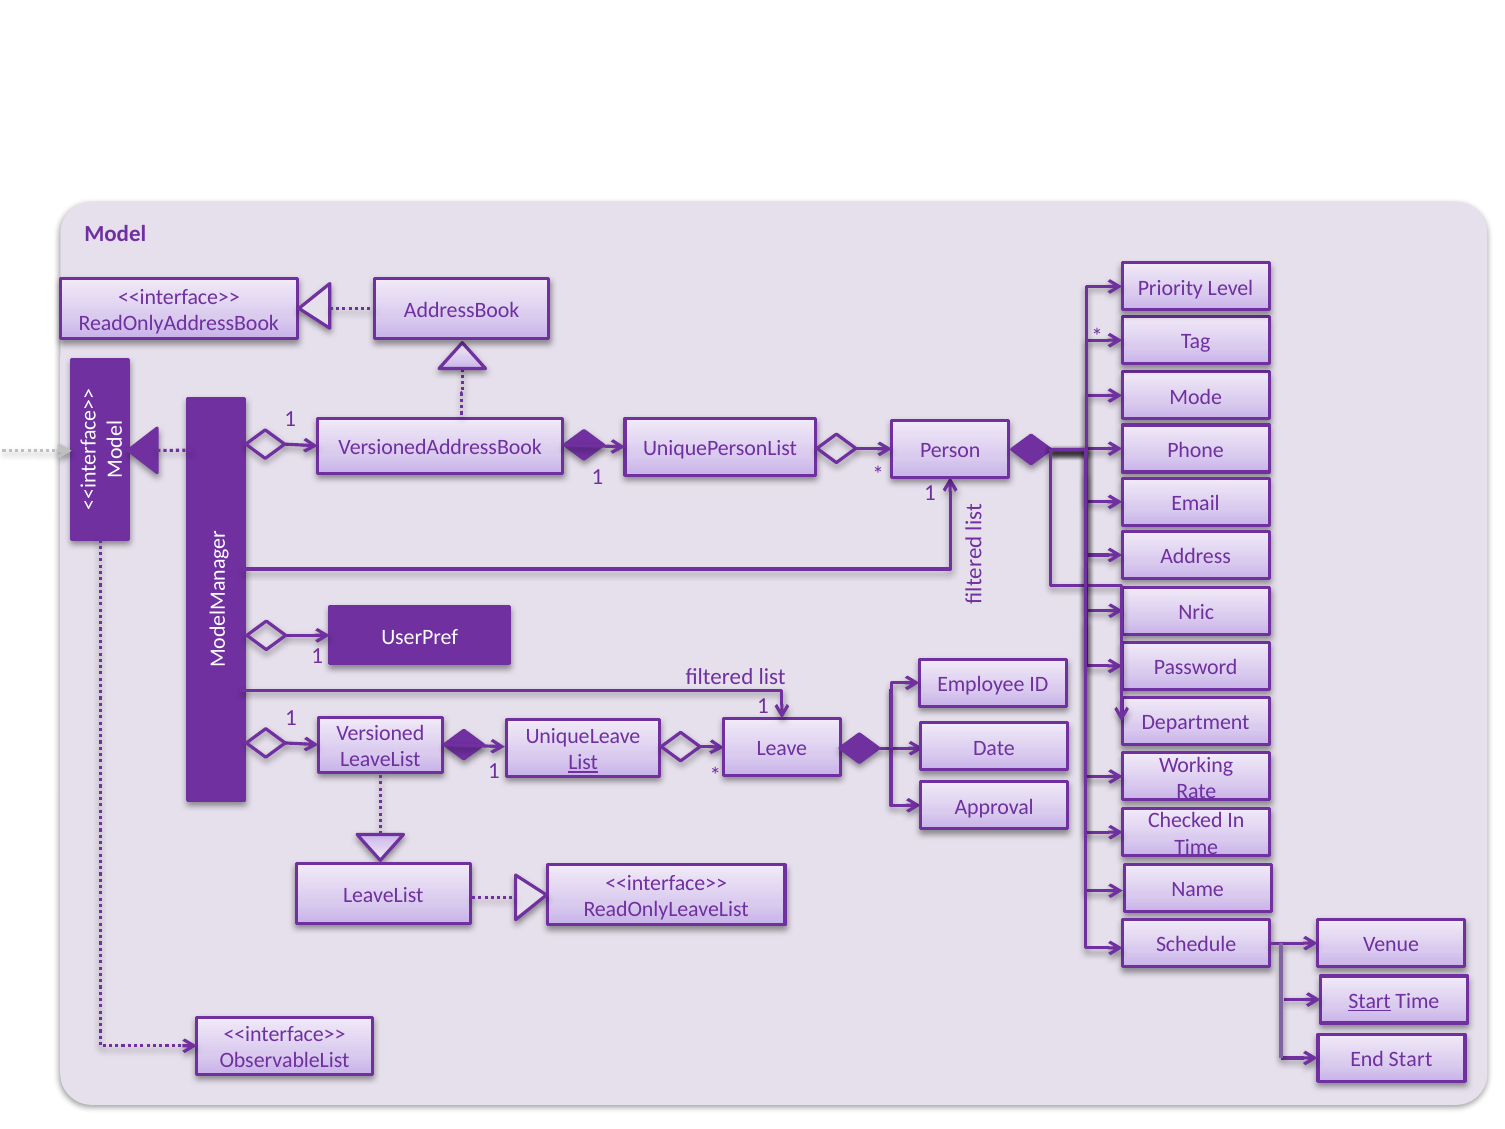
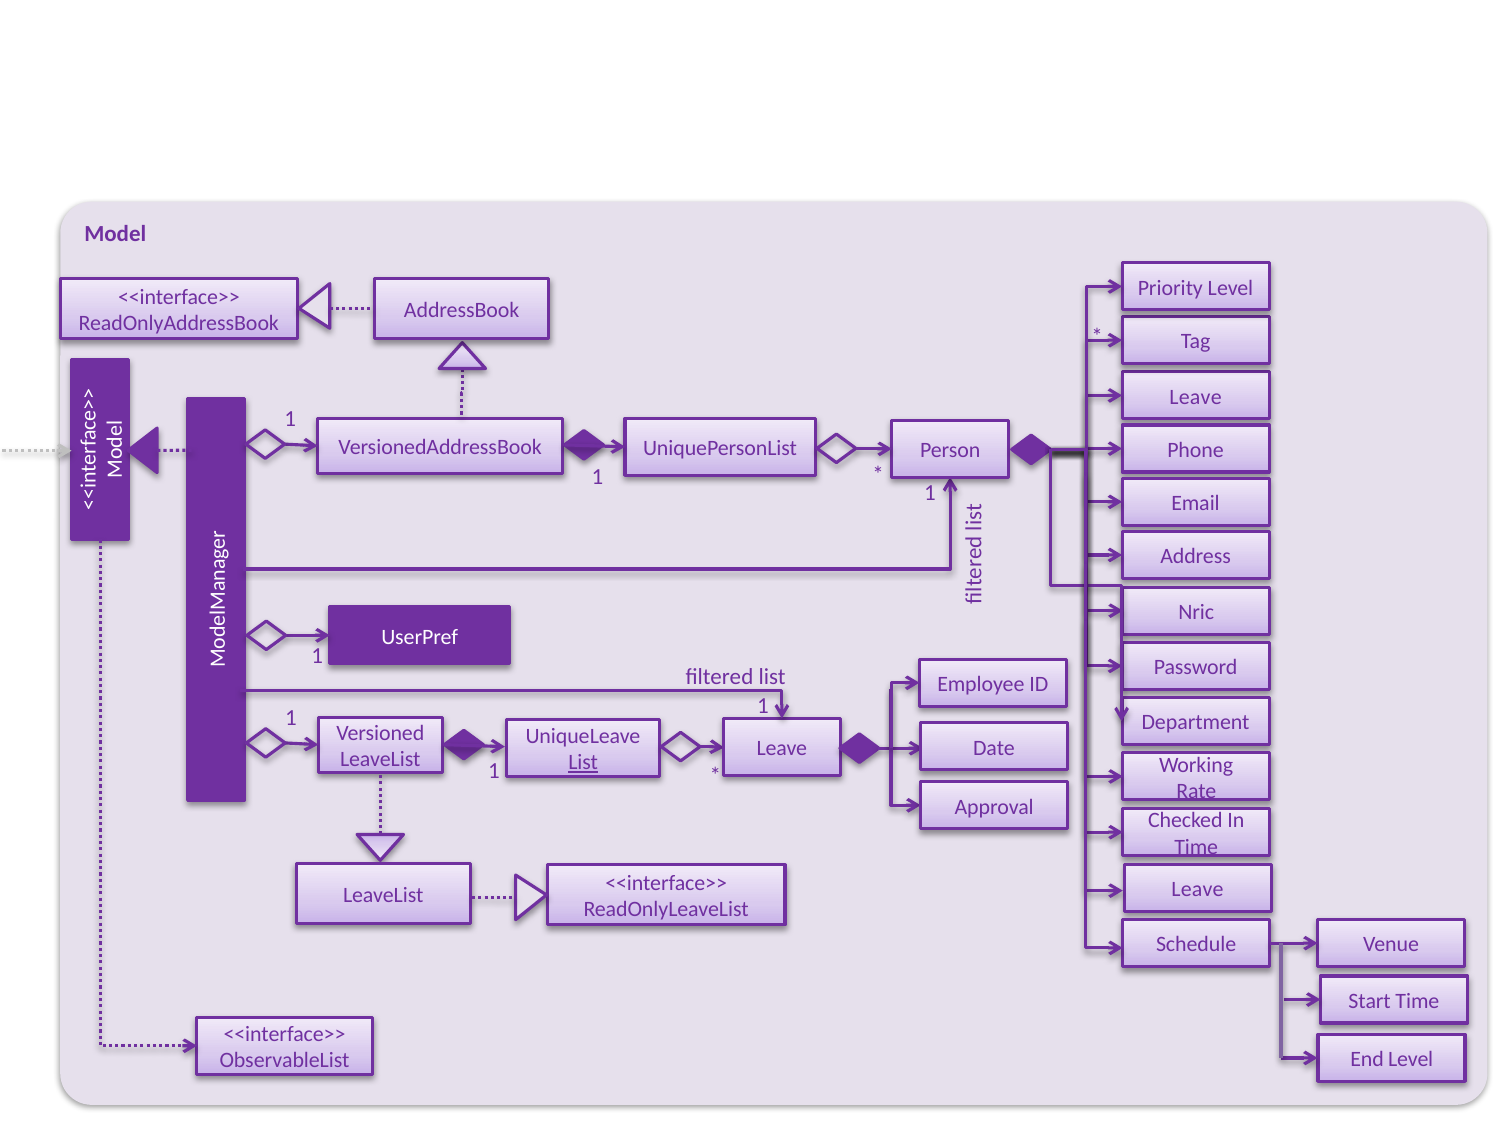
Mode: Mode -> Leave (1196, 397)
Name: Name -> Leave (1197, 889)
Start underline: present -> none (1370, 1001)
End Start: Start -> Level (1411, 1059)
